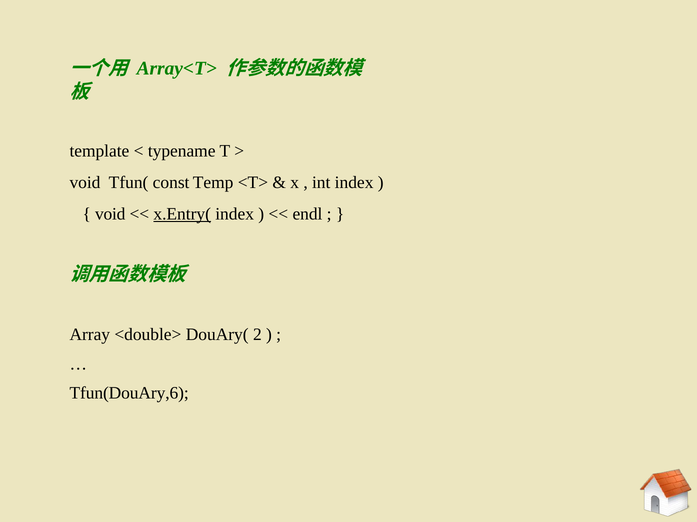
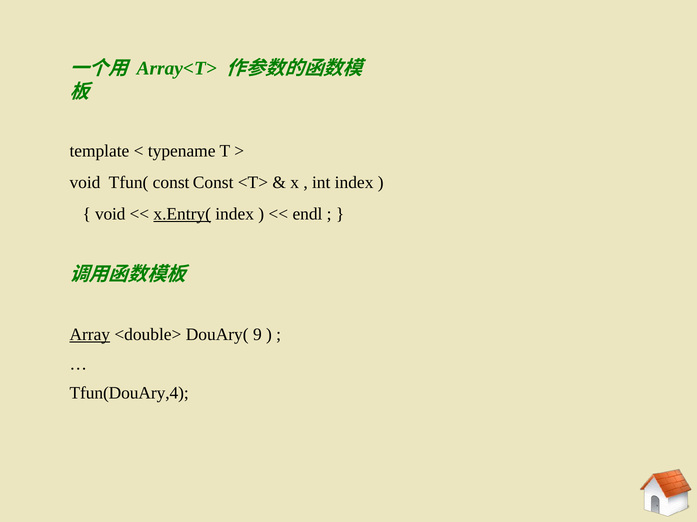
const Temp: Temp -> Const (213, 183)
Array underline: none -> present (90, 335)
2: 2 -> 9 (257, 335)
Tfun(DouAry,6: Tfun(DouAry,6 -> Tfun(DouAry,4 (129, 394)
